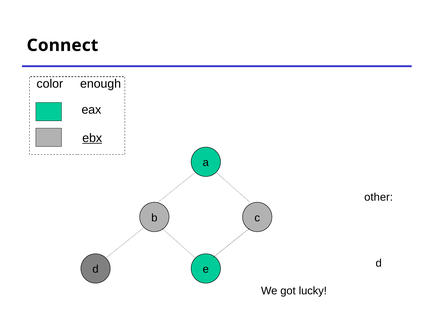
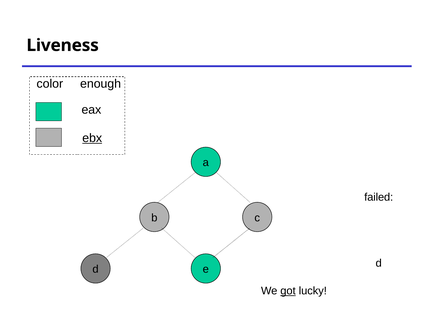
Connect: Connect -> Liveness (63, 45)
other: other -> failed (379, 197)
got underline: none -> present (288, 291)
